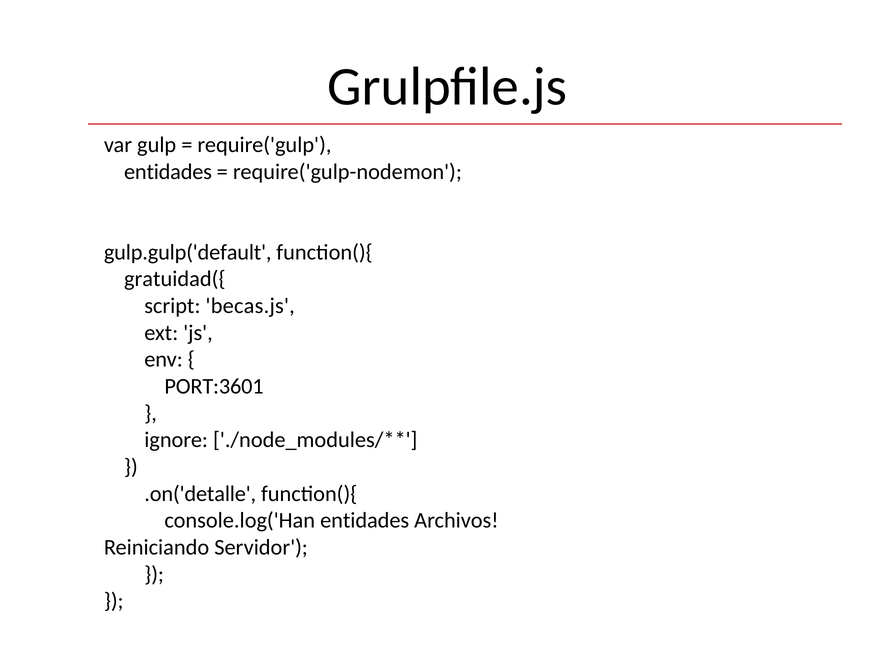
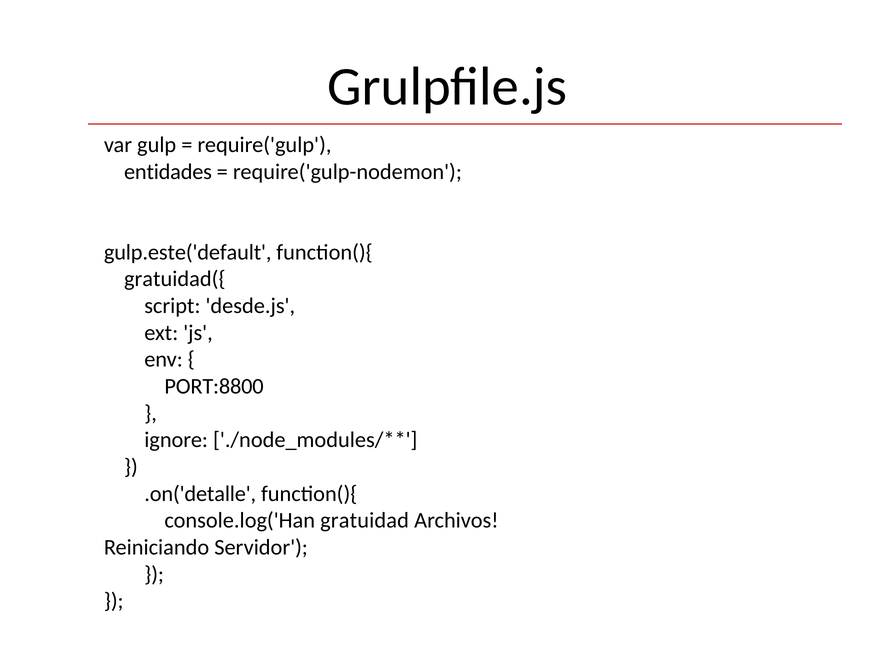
gulp.gulp('default: gulp.gulp('default -> gulp.este('default (188, 252)
becas.js: becas.js -> desde.js (250, 306)
PORT:3601: PORT:3601 -> PORT:8800 (214, 387)
console.log('Han entidades: entidades -> gratuidad (365, 521)
